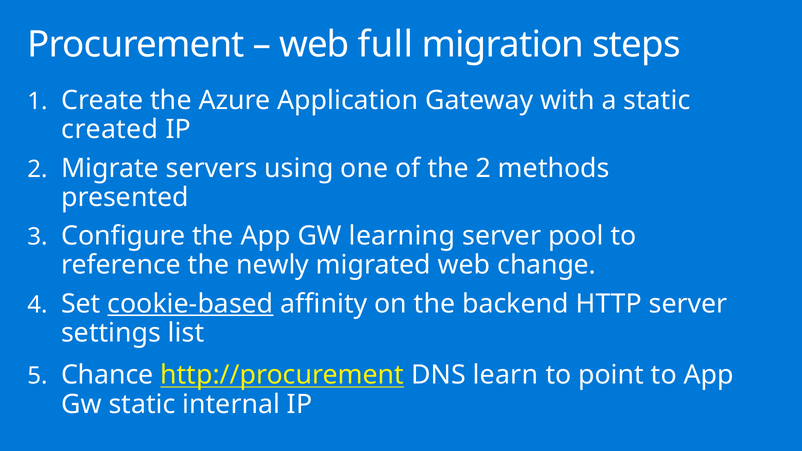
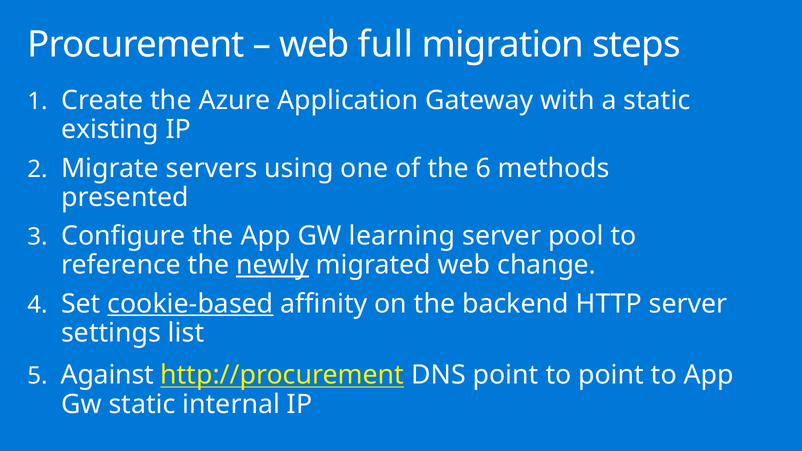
created: created -> existing (110, 129)
the 2: 2 -> 6 (483, 168)
newly underline: none -> present (273, 265)
Chance: Chance -> Against (107, 375)
DNS learn: learn -> point (506, 375)
